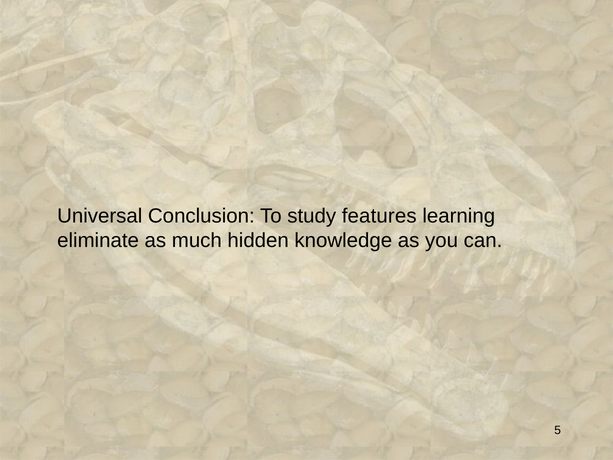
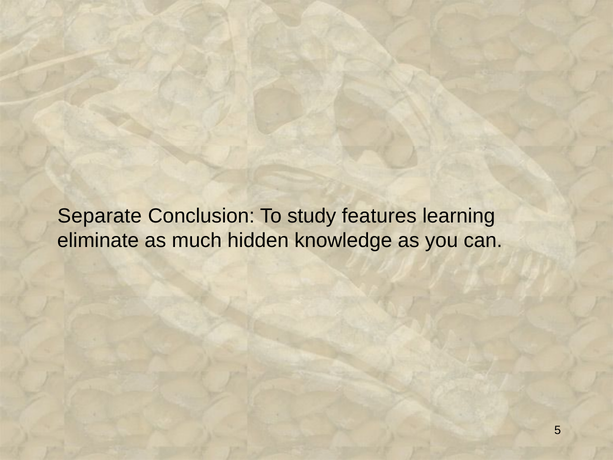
Universal: Universal -> Separate (100, 216)
